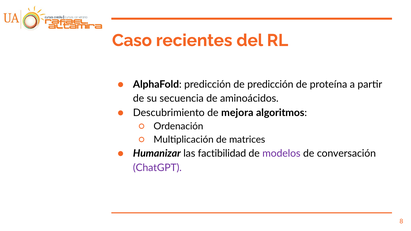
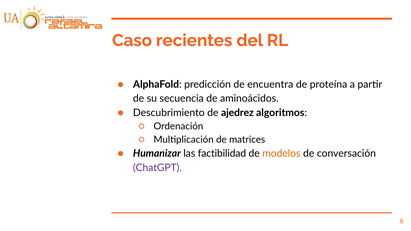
de predicción: predicción -> encuentra (270, 84)
mejora: mejora -> ajedrez (237, 113)
modelos colour: purple -> orange (281, 154)
